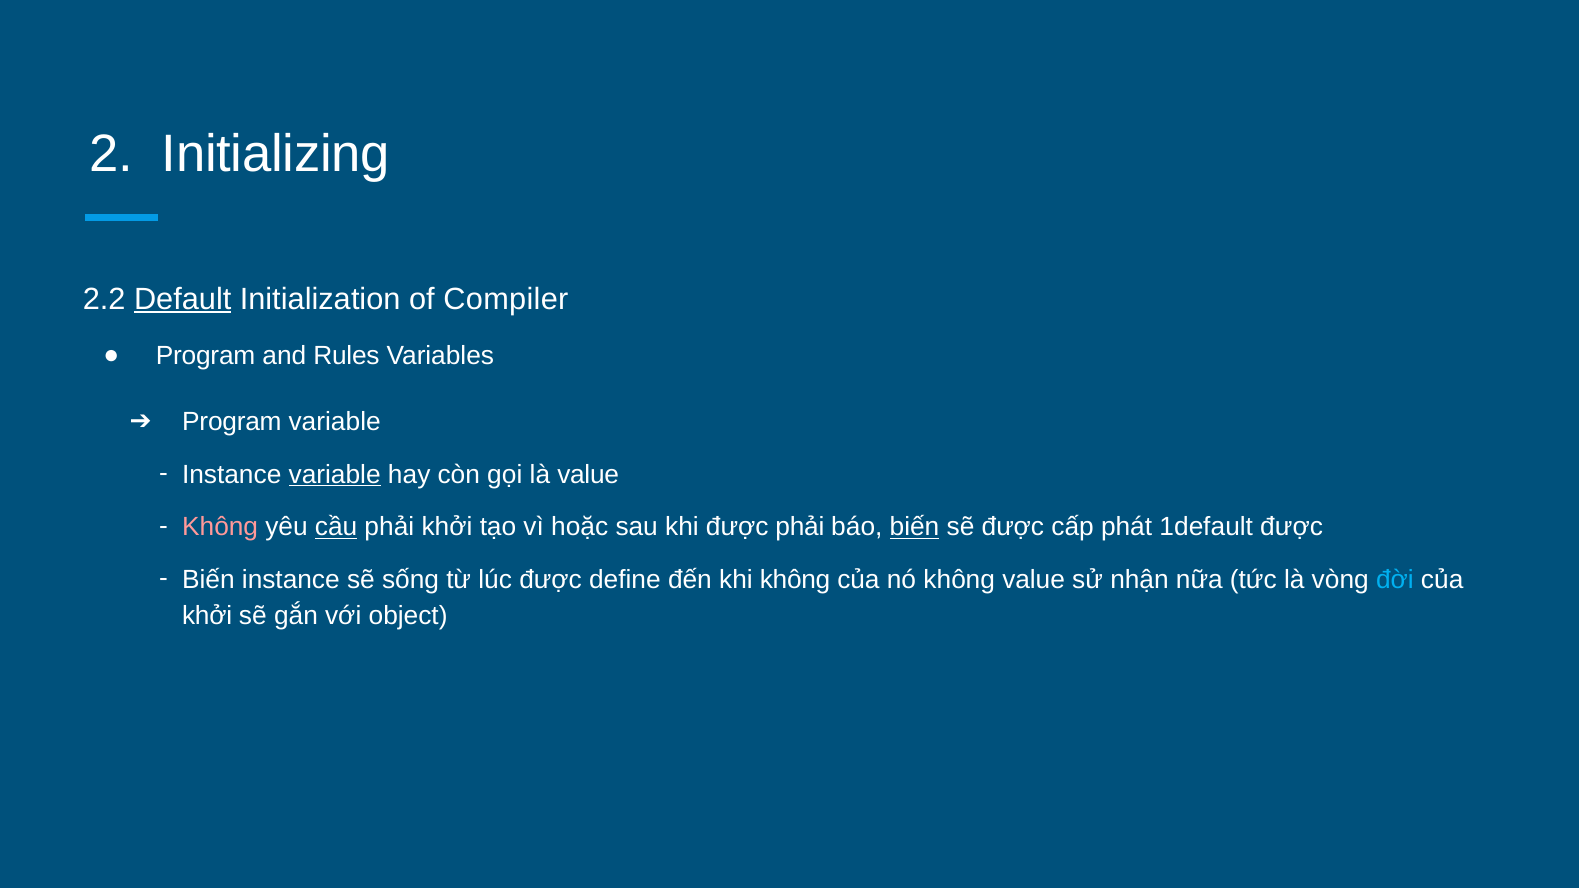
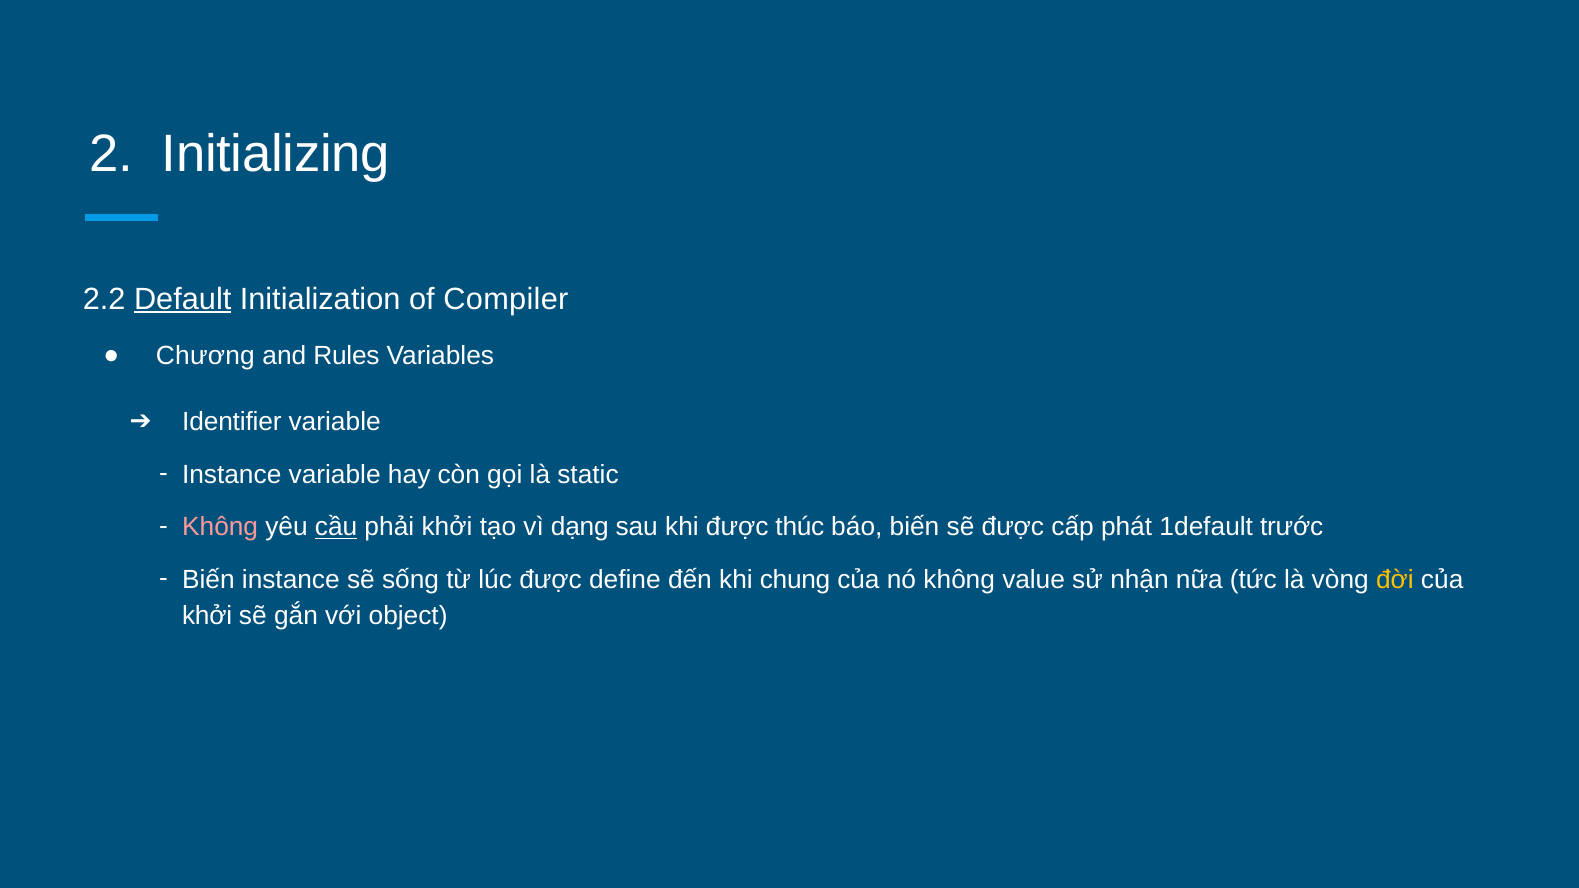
Program: Program -> Chương (205, 356)
Program: Program -> Identifier (232, 422)
variable underline: present -> none (335, 474)
là value: value -> static (588, 474)
hoặc: hoặc -> dạng (580, 527)
được phải: phải -> thúc (800, 527)
biến underline: present -> none (915, 527)
1default được: được -> trước (1292, 527)
khi không: không -> chung (795, 580)
đời colour: light blue -> yellow (1395, 580)
